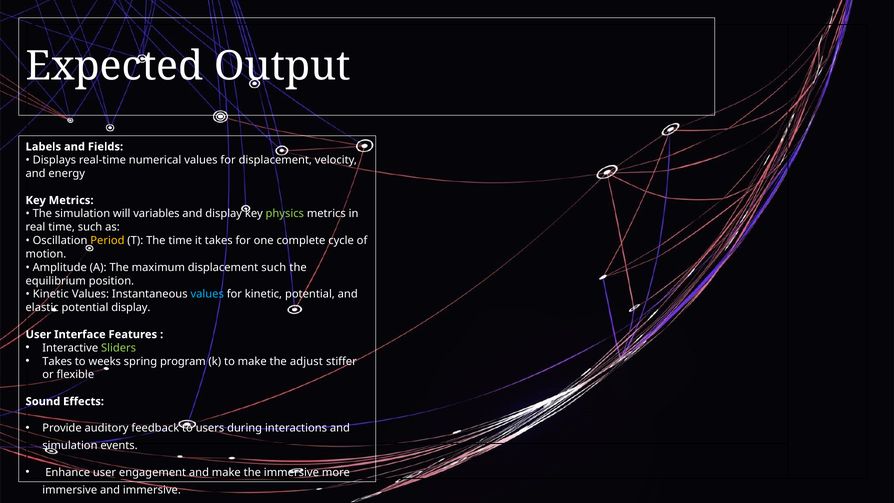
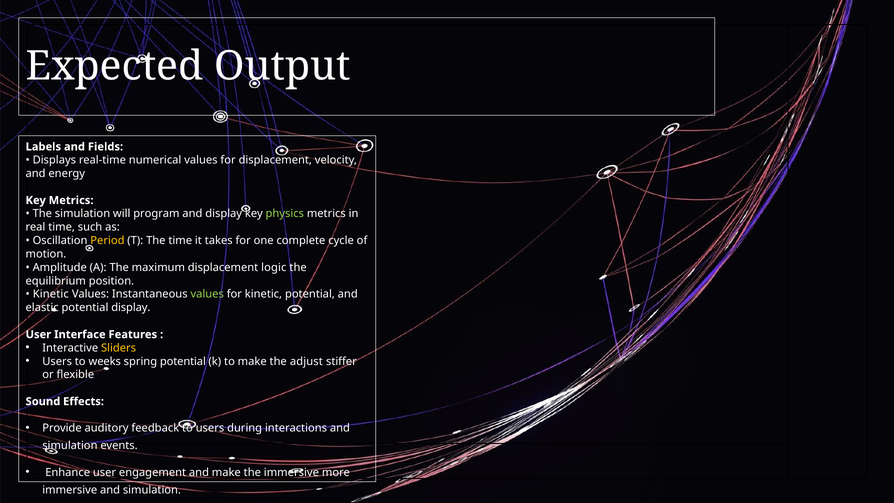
variables: variables -> program (156, 214)
displacement such: such -> logic (274, 267)
values colour: light blue -> light green (207, 294)
Sliders colour: light green -> yellow (119, 348)
Takes: Takes -> Users (57, 361)
spring program: program -> potential (183, 361)
immersive and immersive: immersive -> simulation (152, 490)
